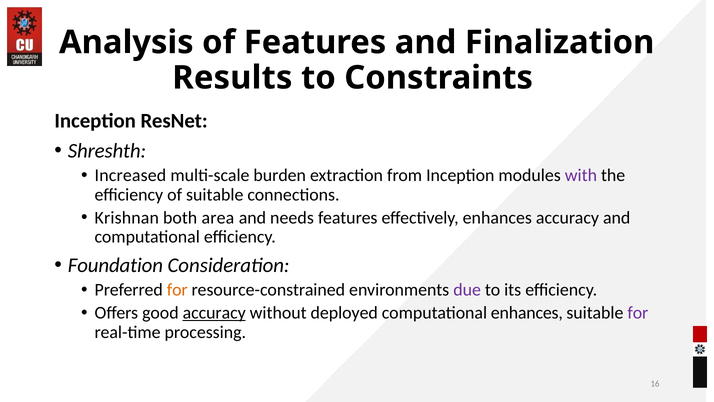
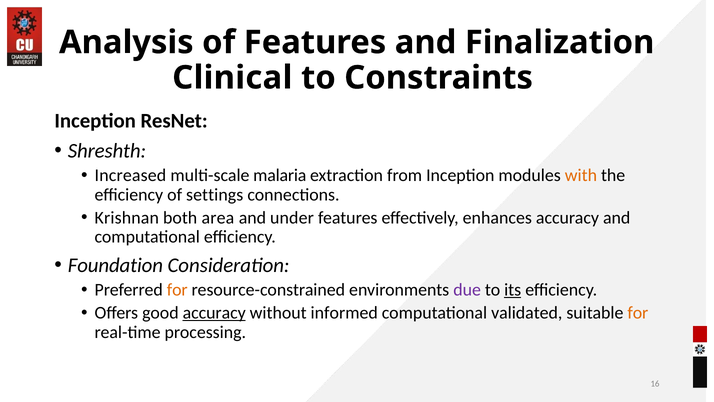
Results: Results -> Clinical (232, 78)
burden: burden -> malaria (280, 175)
with colour: purple -> orange (581, 175)
of suitable: suitable -> settings (215, 194)
needs: needs -> under (292, 217)
its underline: none -> present (513, 290)
deployed: deployed -> informed (344, 313)
computational enhances: enhances -> validated (527, 313)
for colour: purple -> orange (638, 313)
